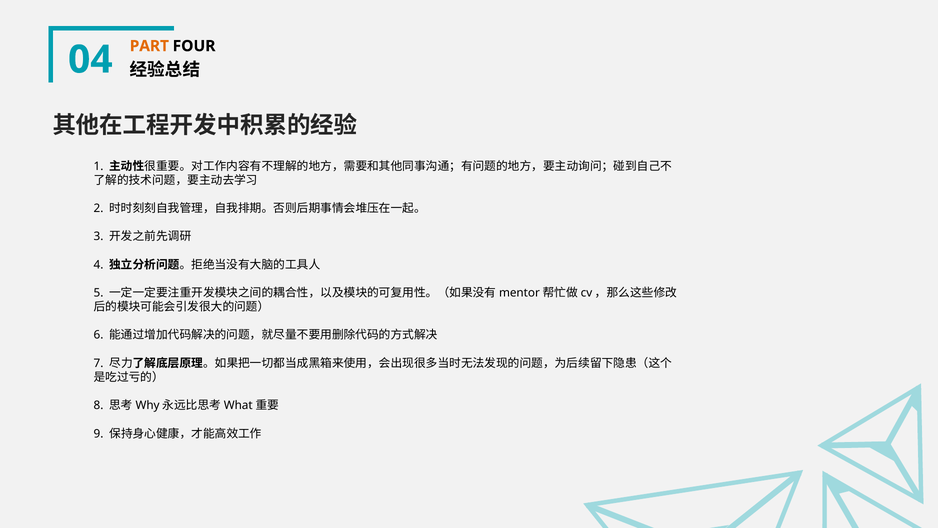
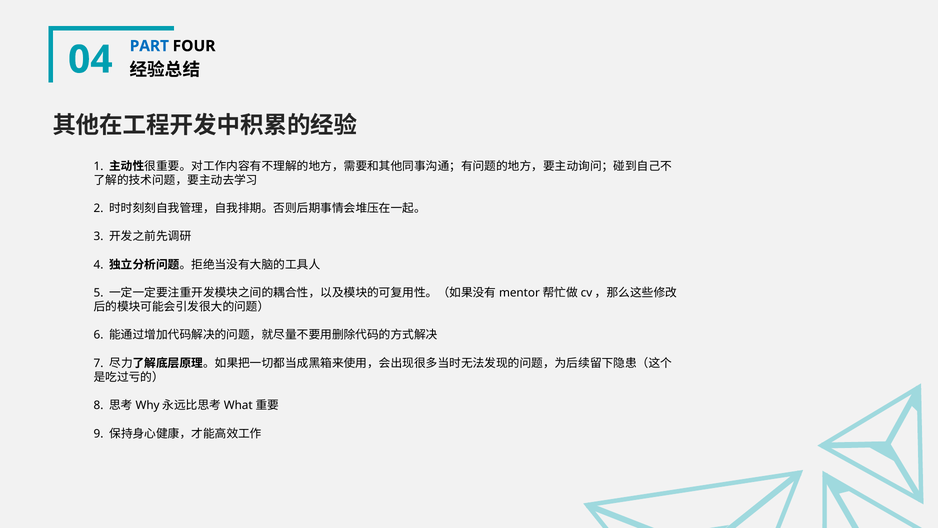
PART colour: orange -> blue (149, 46)
